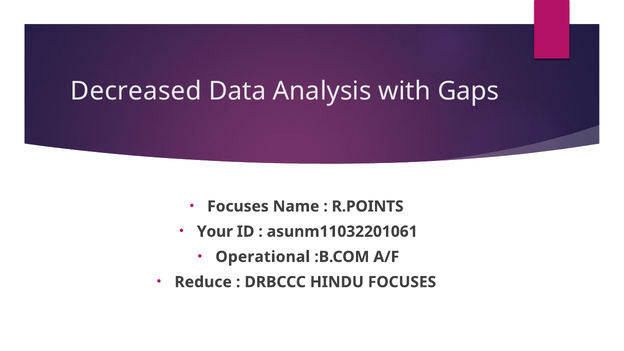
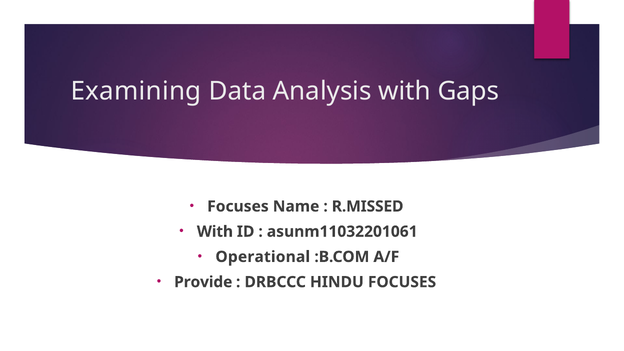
Decreased: Decreased -> Examining (136, 91)
R.POINTS: R.POINTS -> R.MISSED (368, 206)
Your: Your -> With (215, 232)
Reduce: Reduce -> Provide (203, 282)
